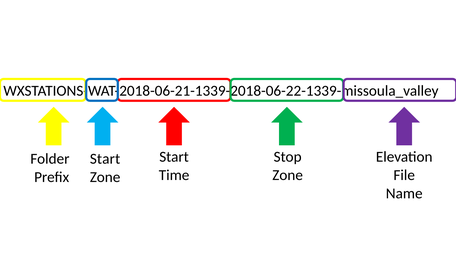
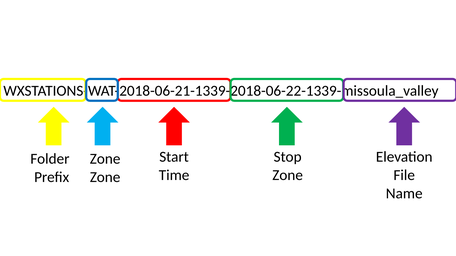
Start: Start -> Zone (105, 159)
